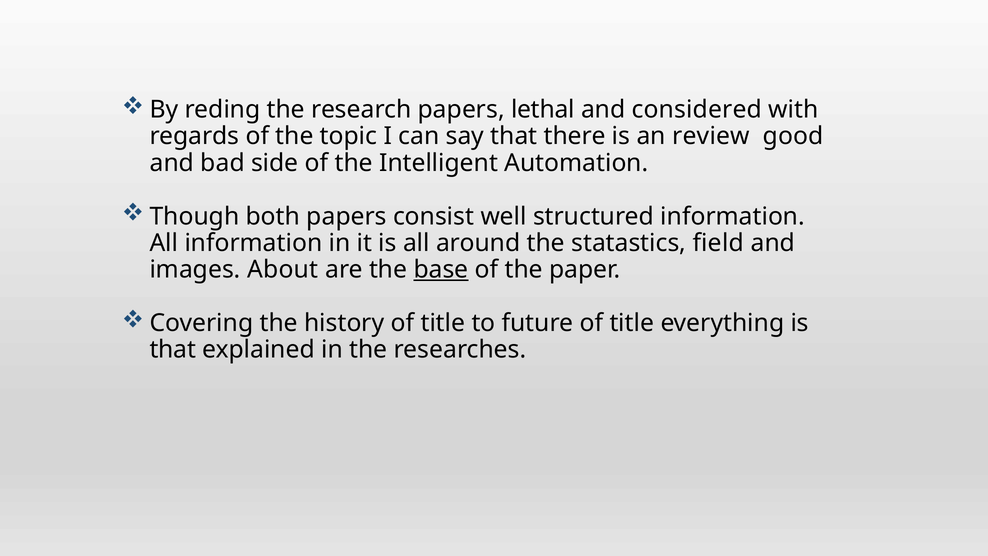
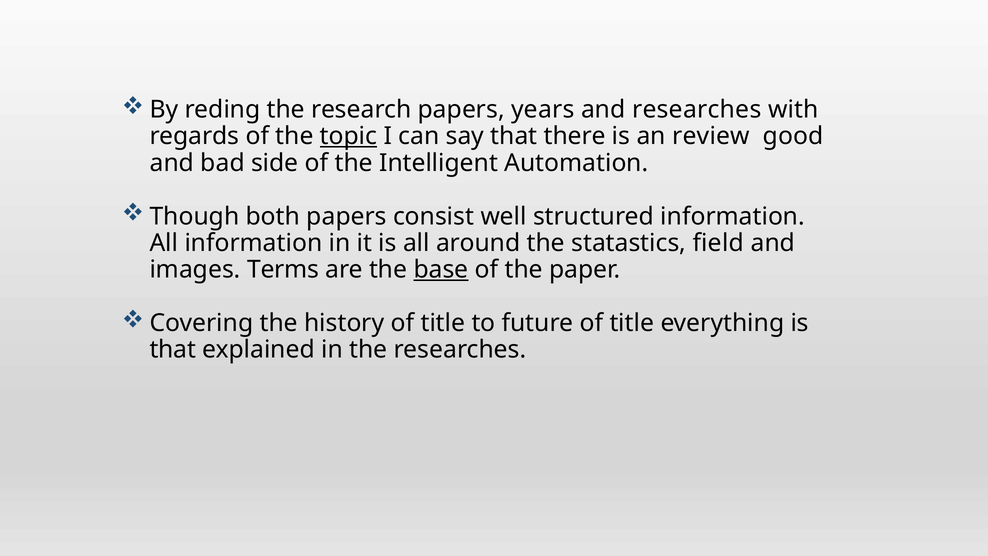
lethal: lethal -> years (543, 110)
and considered: considered -> researches (697, 110)
topic underline: none -> present (349, 136)
About: About -> Terms (283, 270)
